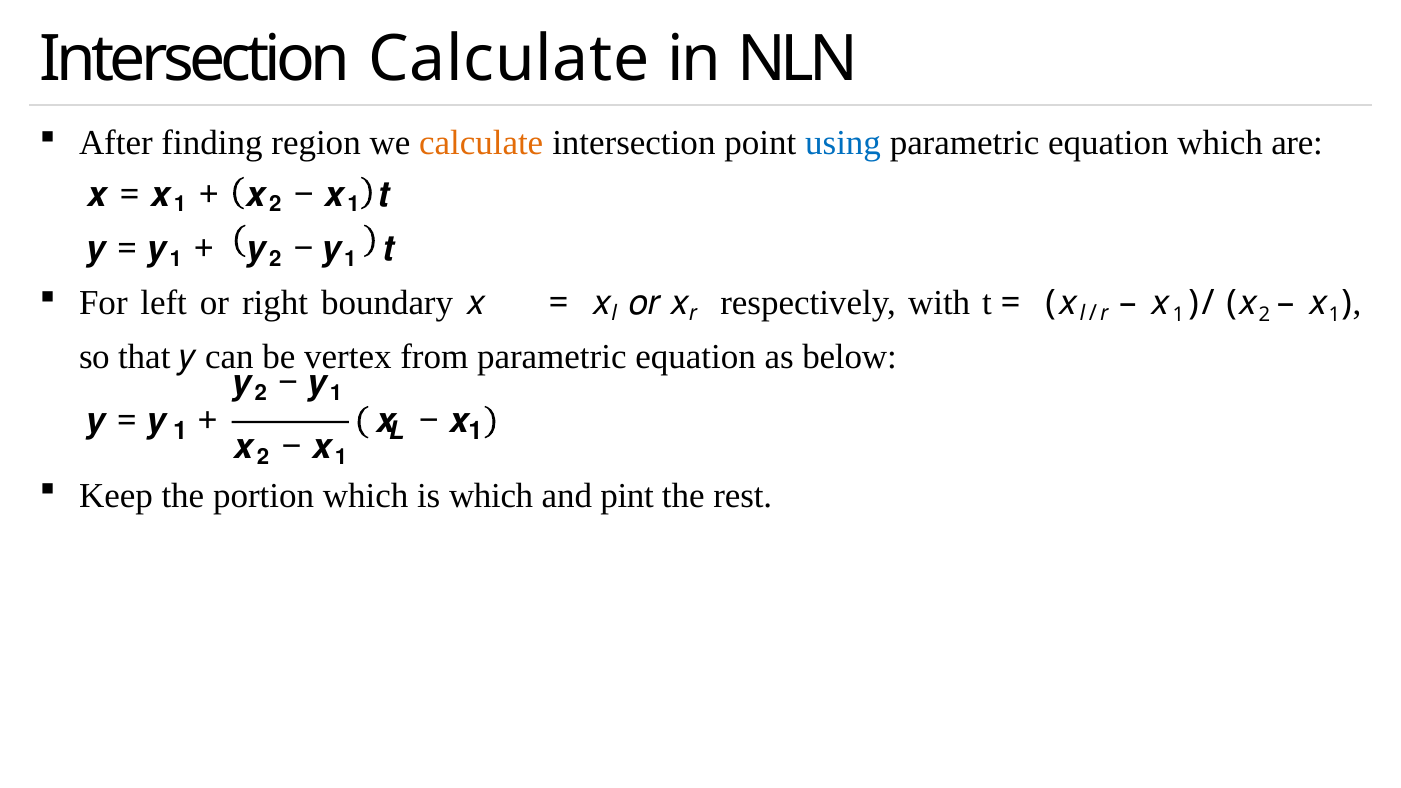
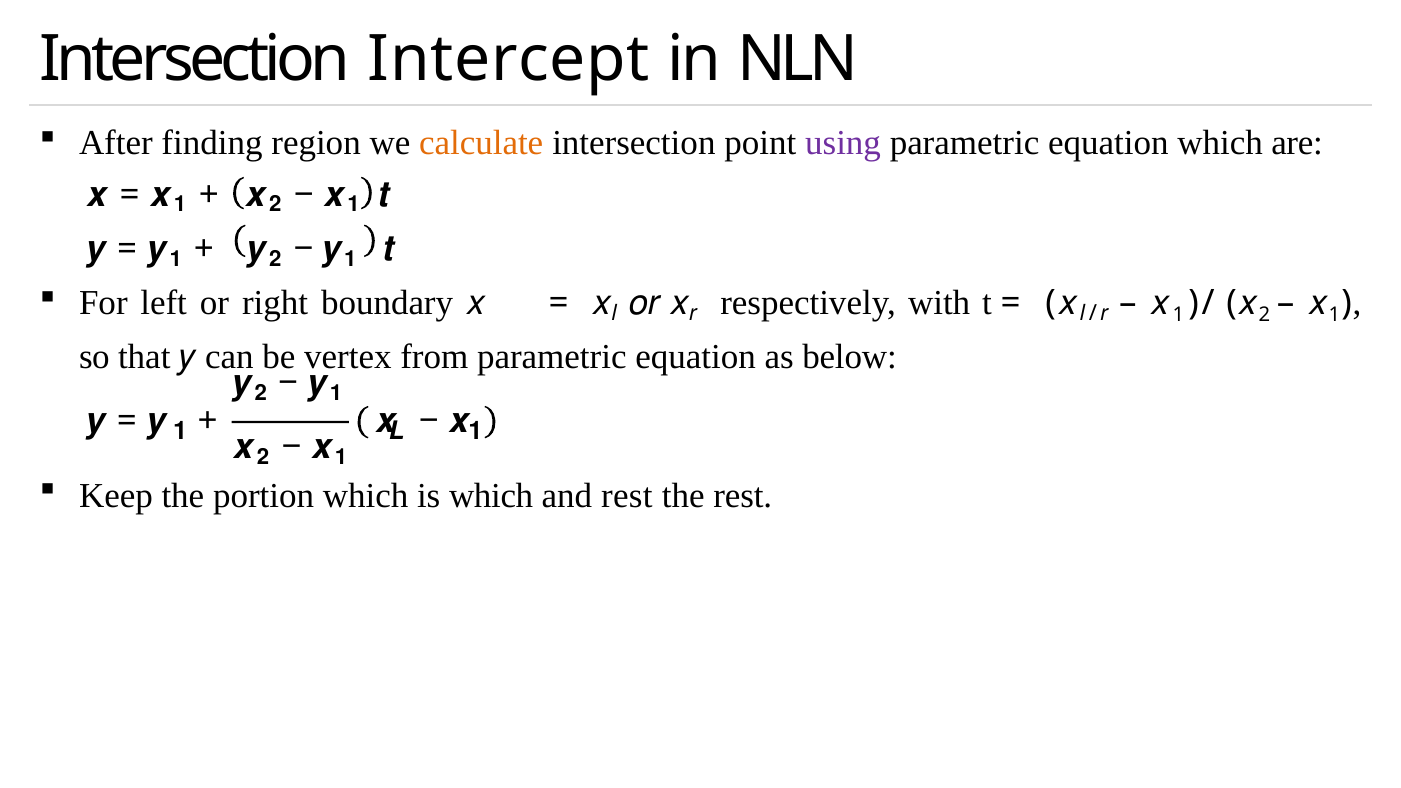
Intersection Calculate: Calculate -> Intercept (509, 59)
using colour: blue -> purple (843, 143)
and pint: pint -> rest (627, 496)
